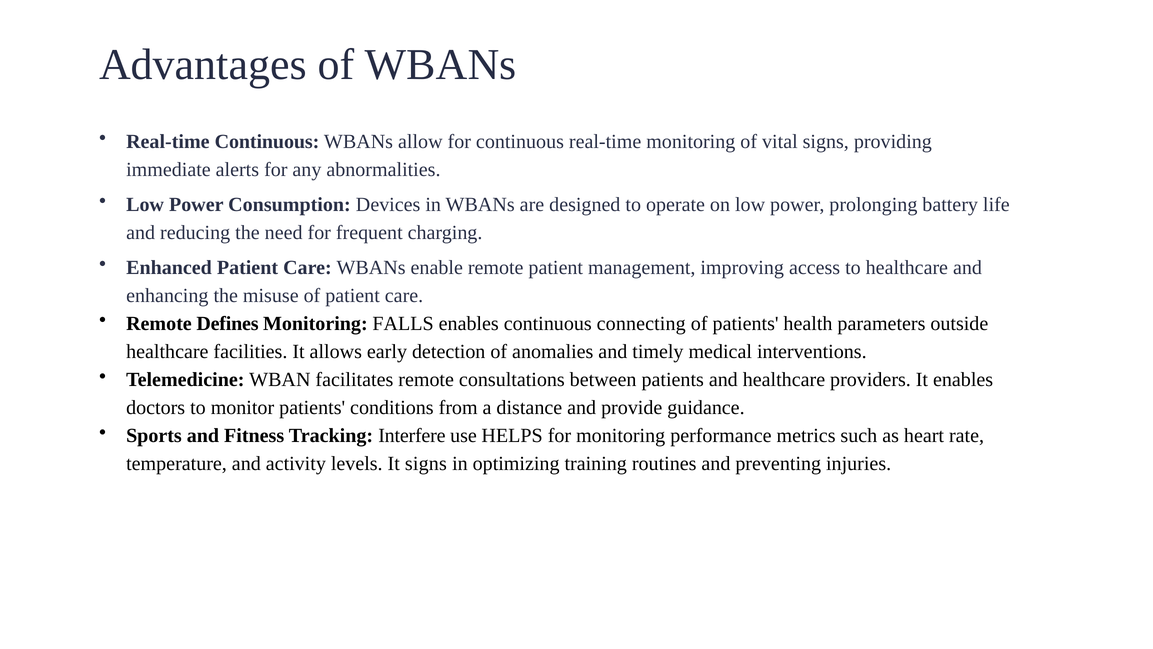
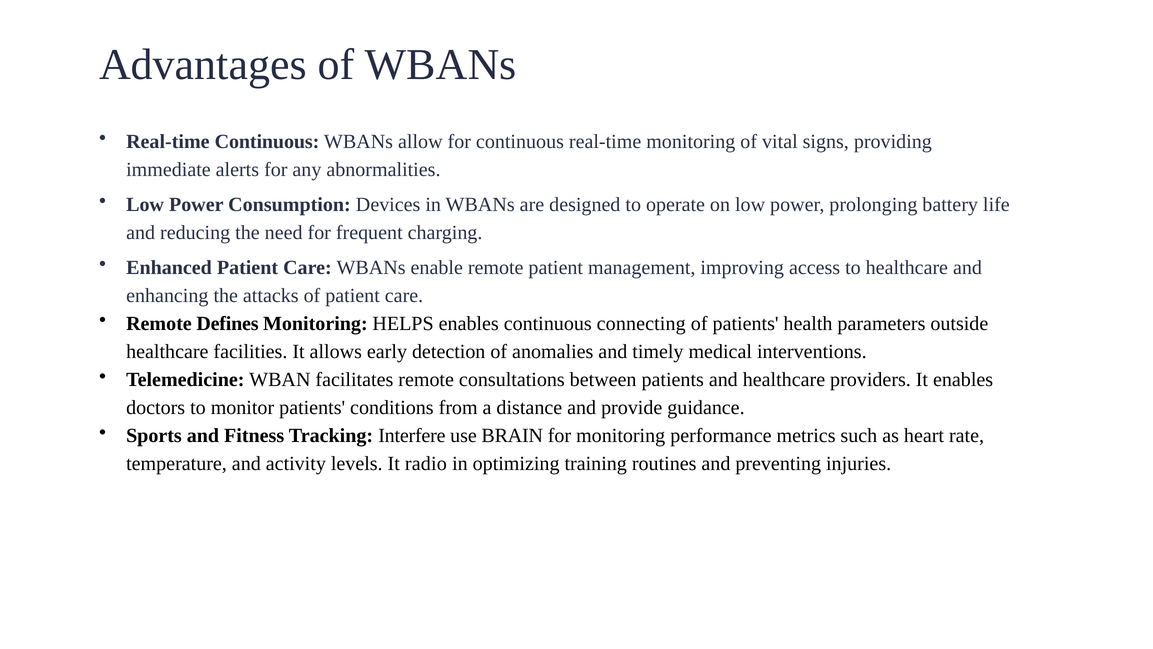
misuse: misuse -> attacks (271, 295)
FALLS: FALLS -> HELPS (403, 323)
HELPS: HELPS -> BRAIN (512, 435)
It signs: signs -> radio (426, 463)
